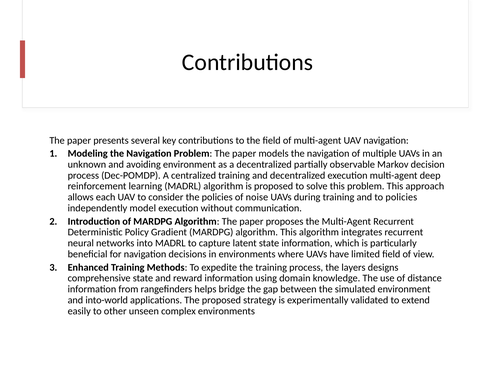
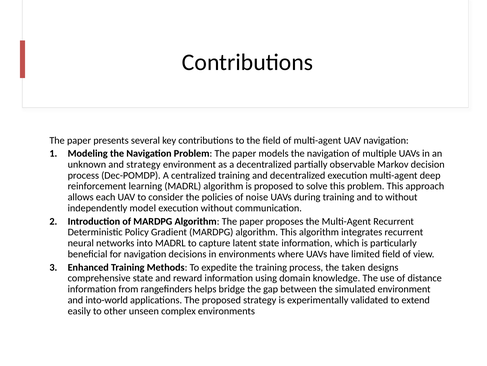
and avoiding: avoiding -> strategy (143, 164)
to policies: policies -> without (401, 197)
layers: layers -> taken (353, 267)
